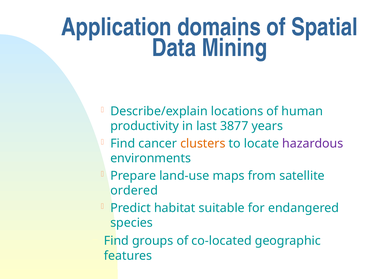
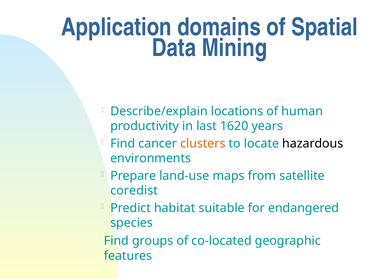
3877: 3877 -> 1620 (234, 126)
hazardous colour: purple -> black (313, 143)
ordered: ordered -> coredist (134, 191)
